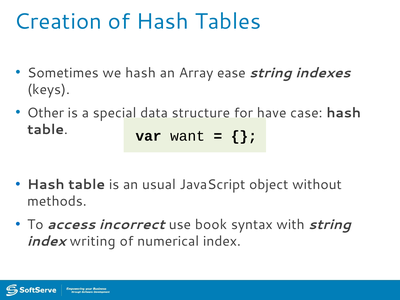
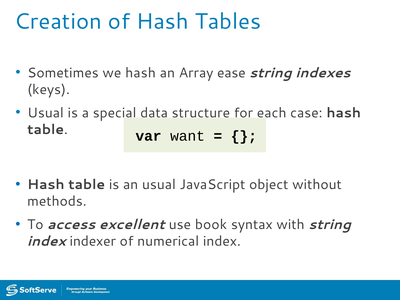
Other: Other -> Usual (46, 113)
have: have -> each (272, 113)
incorrect: incorrect -> excellent (132, 225)
writing: writing -> indexer (93, 241)
